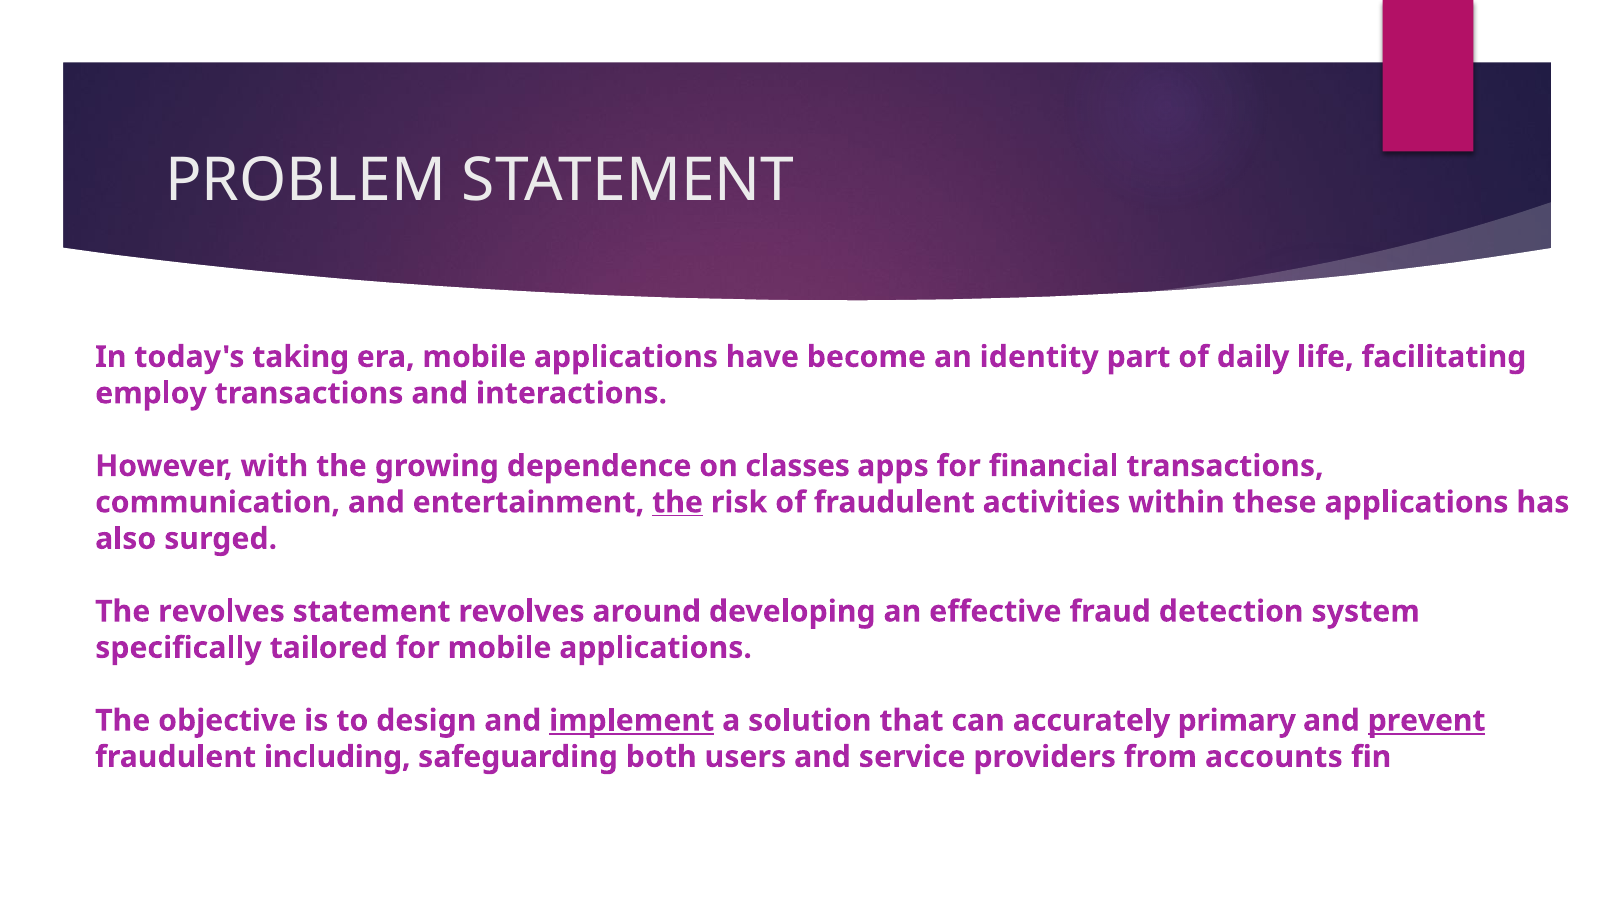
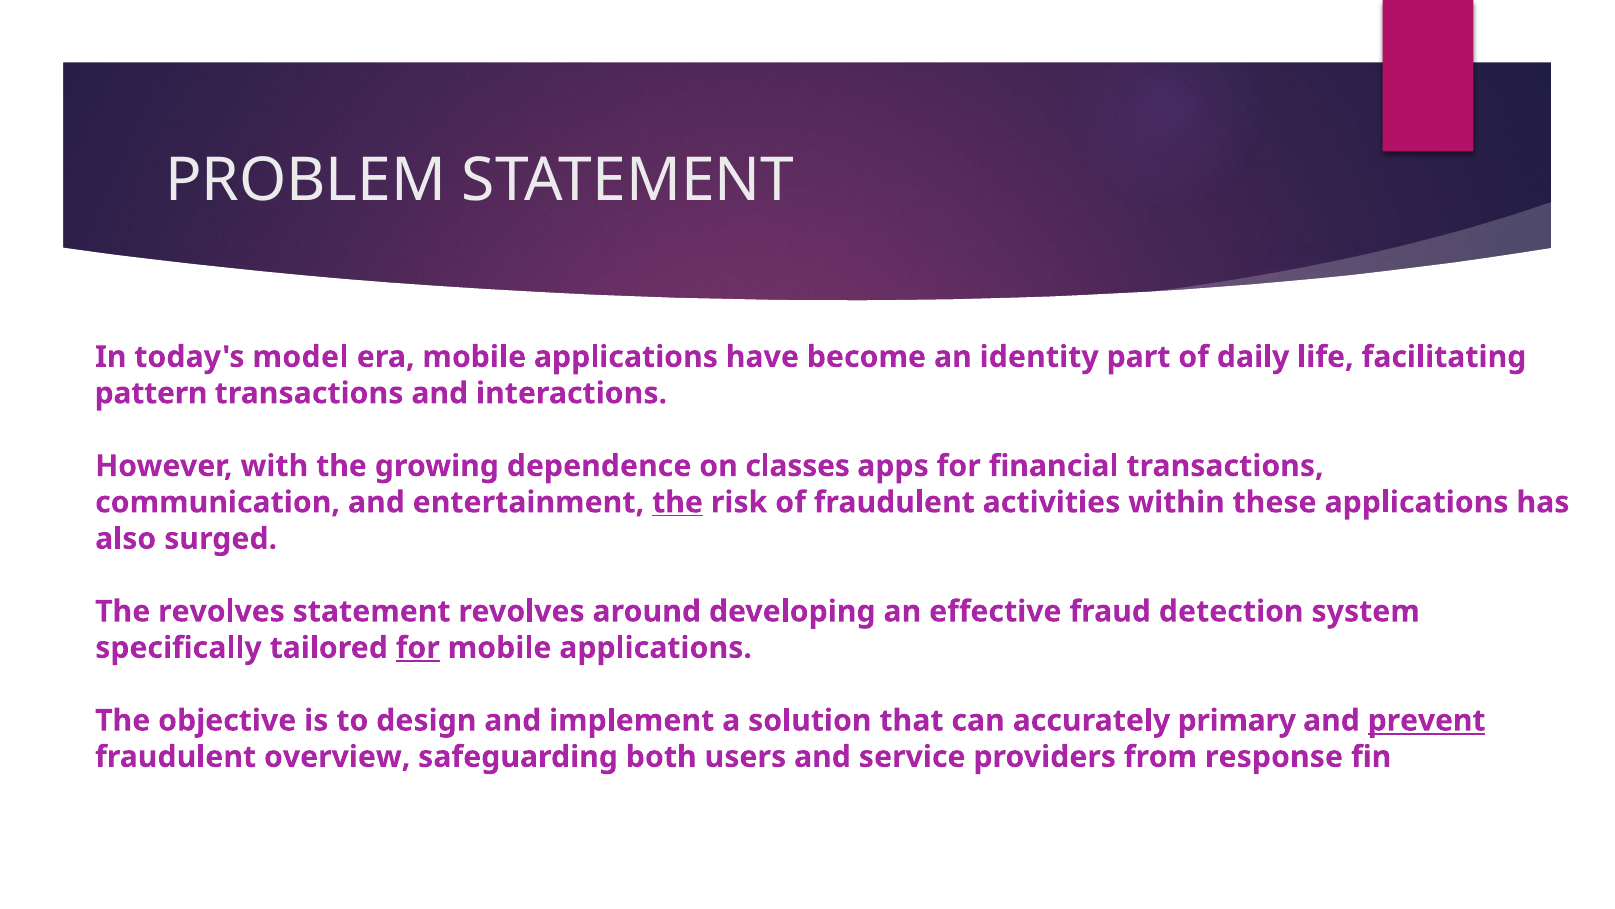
taking: taking -> model (300, 357)
employ: employ -> pattern (151, 393)
for underline: none -> present (418, 647)
implement underline: present -> none (632, 720)
including: including -> overview (337, 756)
accounts: accounts -> response (1274, 756)
